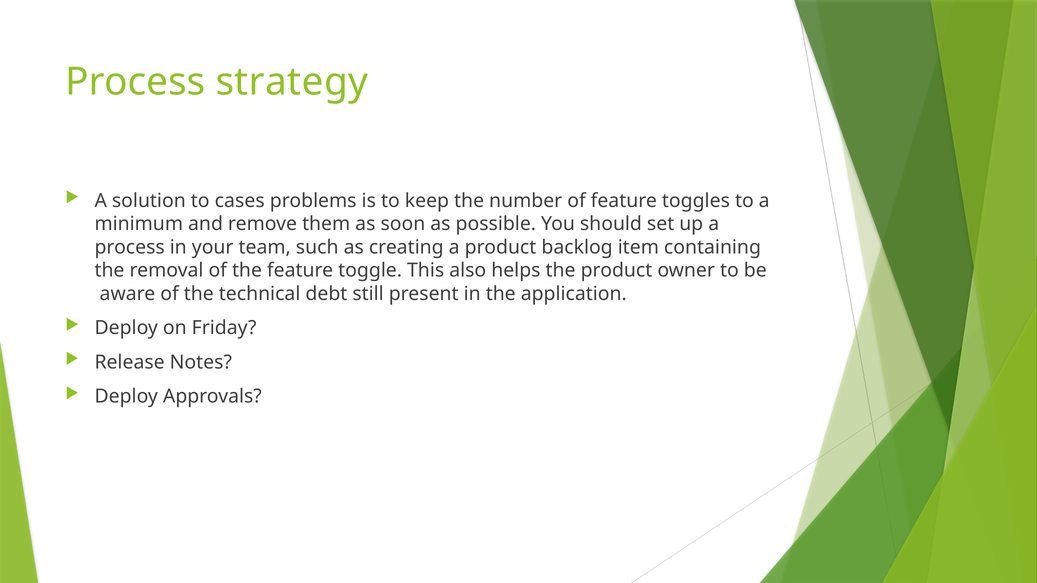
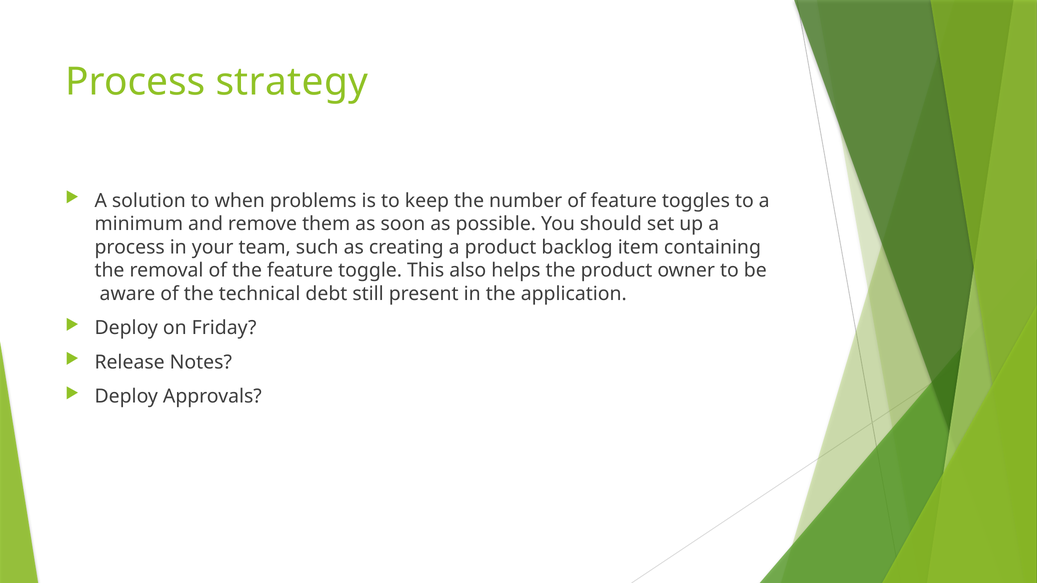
cases: cases -> when (240, 201)
